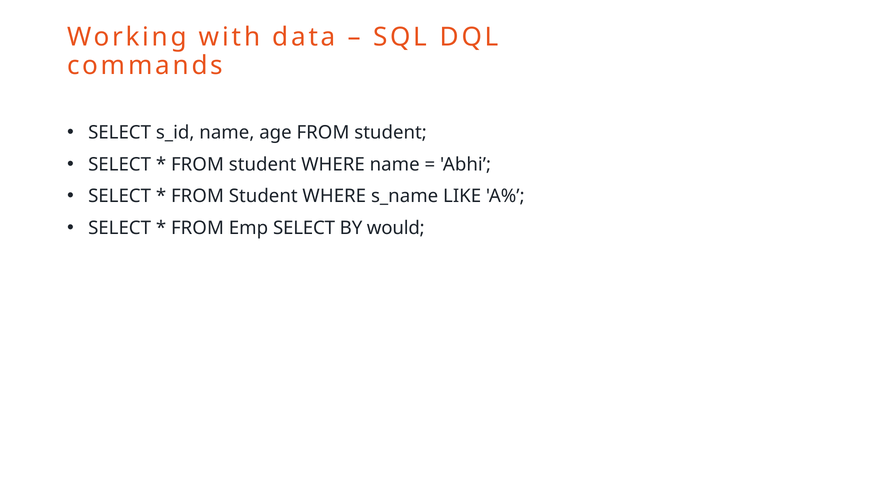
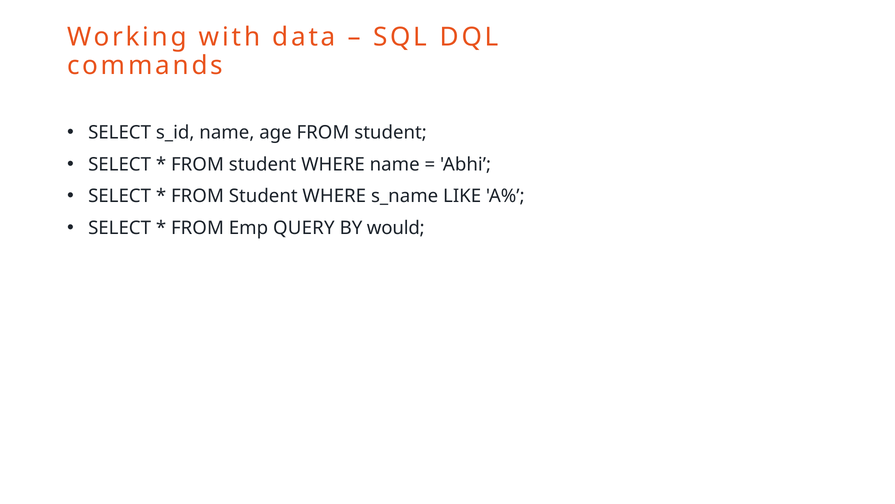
Emp SELECT: SELECT -> QUERY (304, 228)
